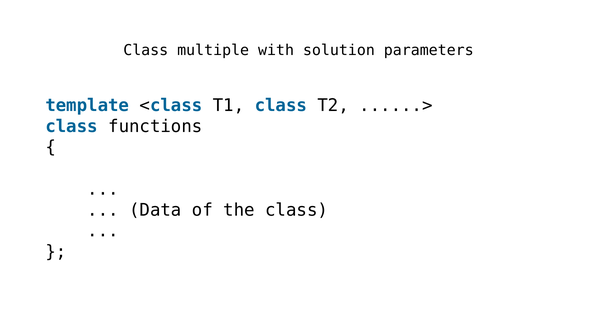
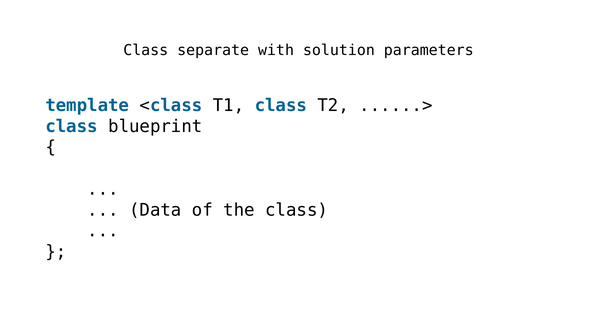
multiple: multiple -> separate (213, 50)
functions: functions -> blueprint (155, 126)
